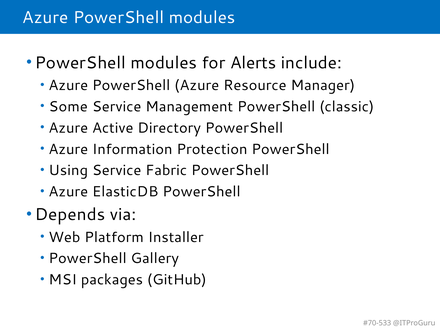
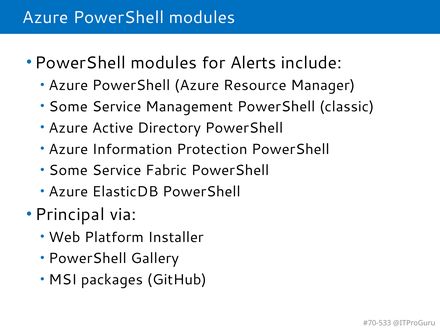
Using: Using -> Some (68, 170)
Depends: Depends -> Principal (70, 215)
